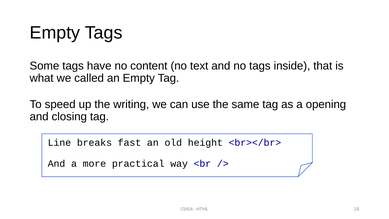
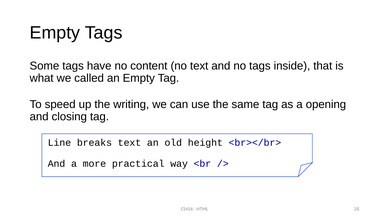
breaks fast: fast -> text (129, 142)
